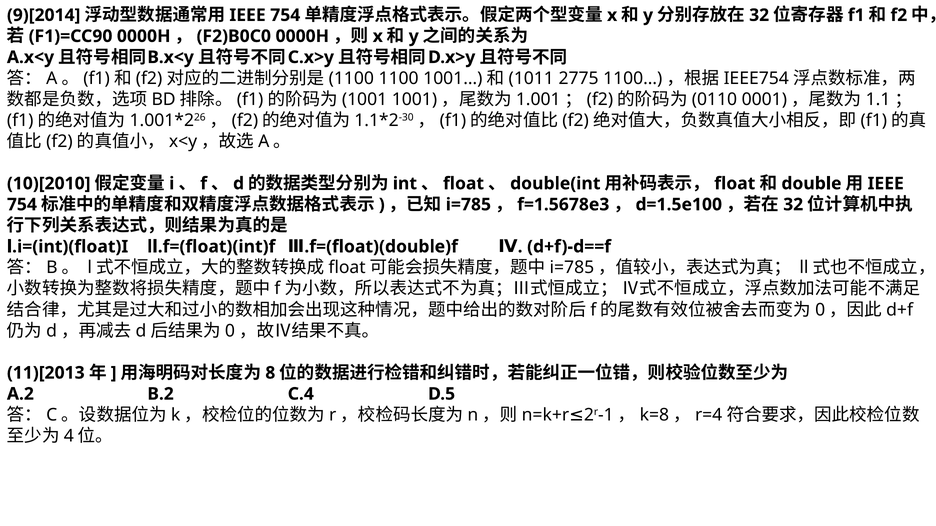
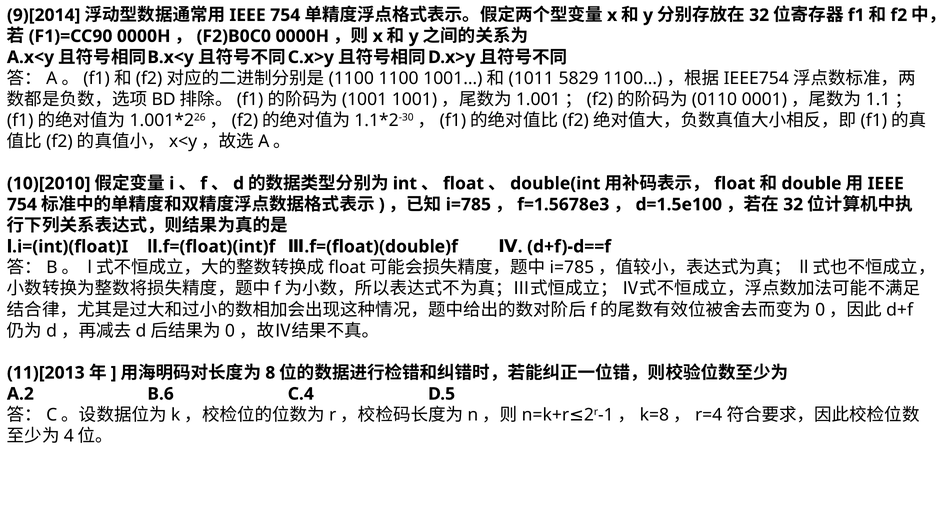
2775: 2775 -> 5829 (579, 78)
B.2: B.2 -> B.6 (161, 394)
